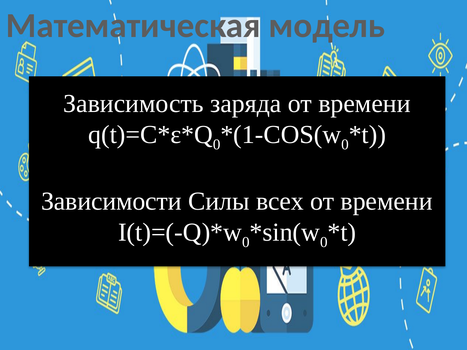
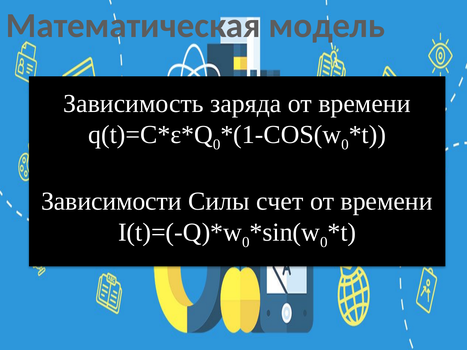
всех: всех -> счет (280, 201)
